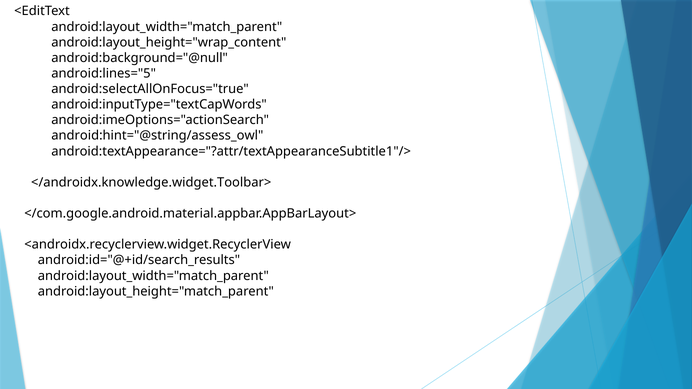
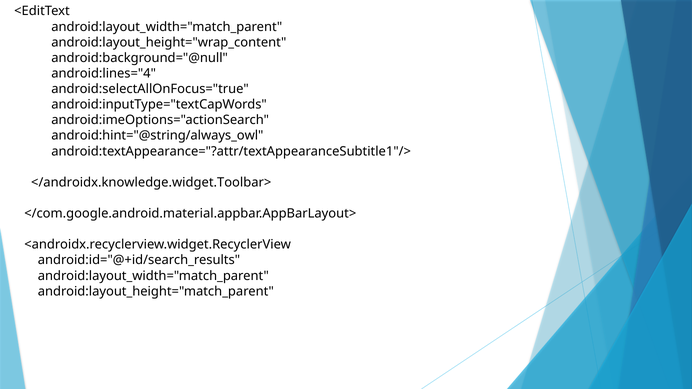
android:lines="5: android:lines="5 -> android:lines="4 (104, 74)
android:hint="@string/assess_owl: android:hint="@string/assess_owl -> android:hint="@string/always_owl (157, 136)
